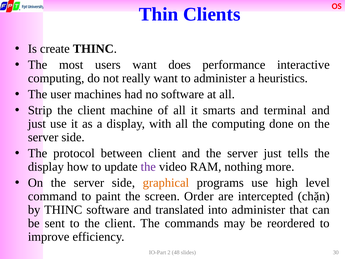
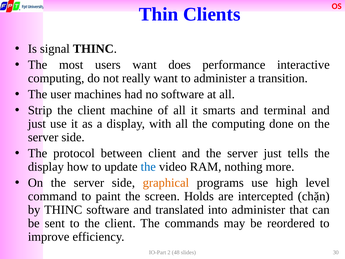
create: create -> signal (55, 49)
heuristics: heuristics -> transition (283, 78)
the colour: purple -> blue (148, 166)
Order: Order -> Holds (199, 196)
